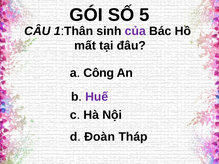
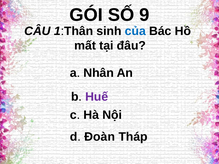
5: 5 -> 9 (144, 15)
của colour: purple -> blue (135, 31)
Công: Công -> Nhân (99, 73)
